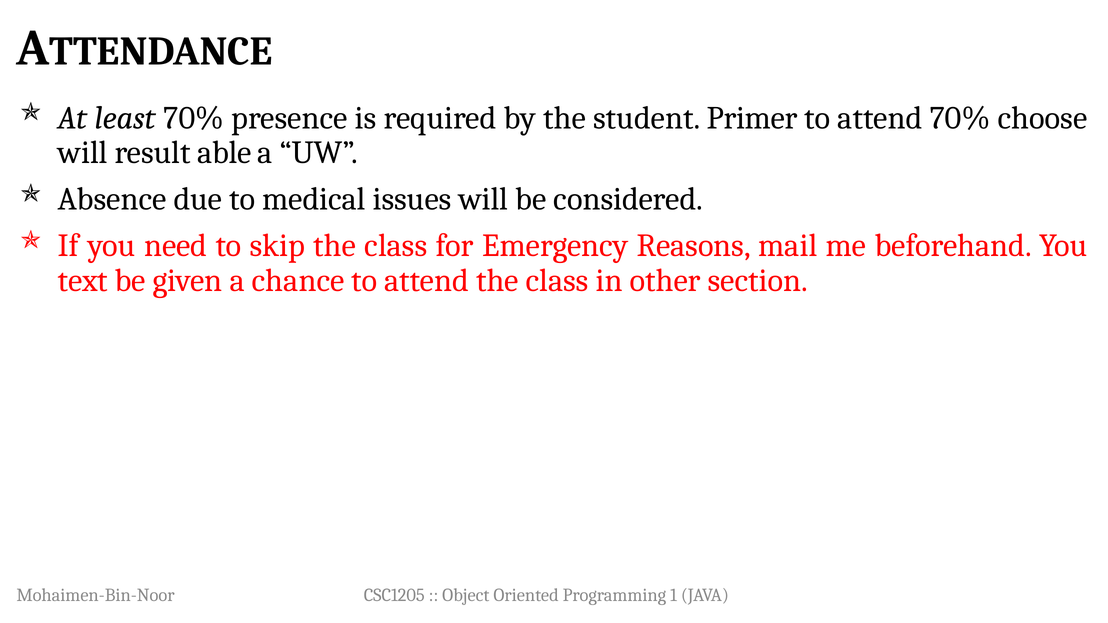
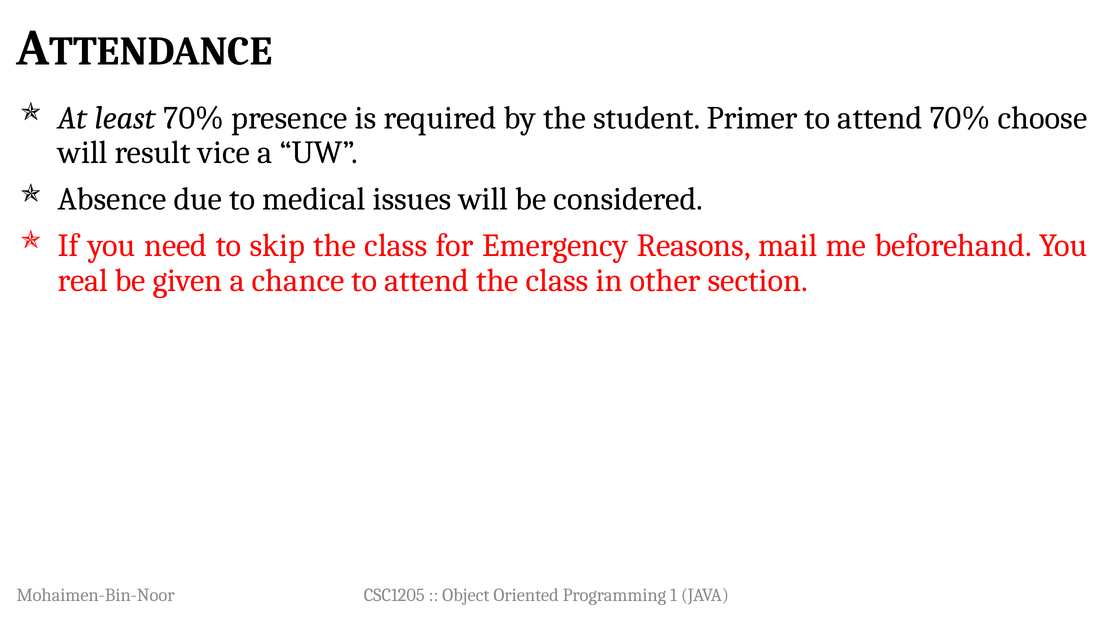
able: able -> vice (224, 153)
text: text -> real (83, 281)
